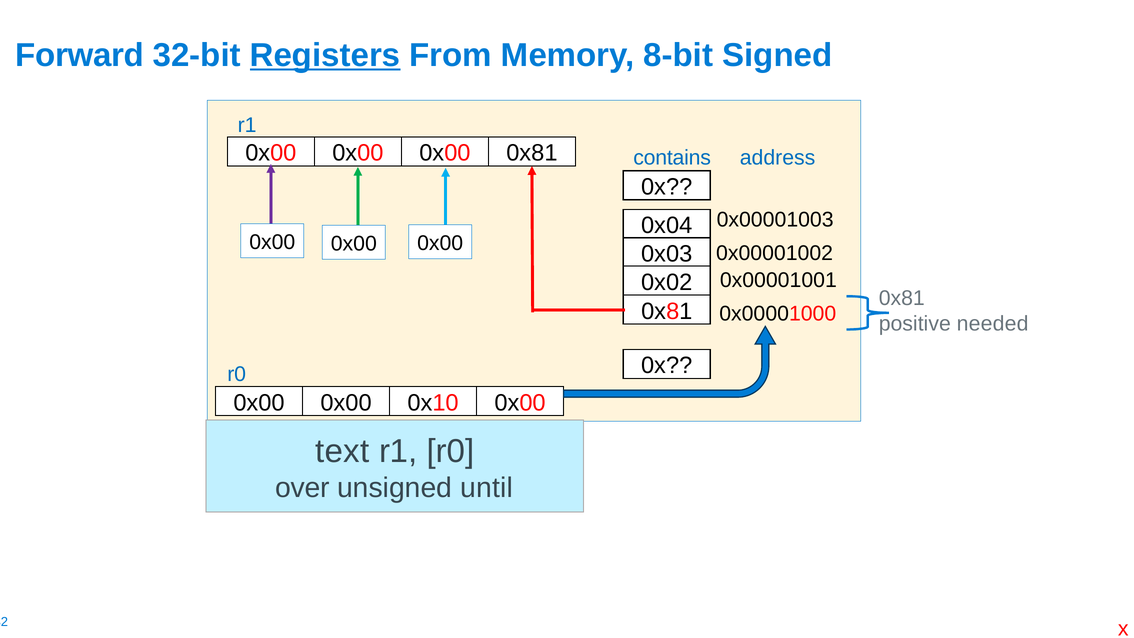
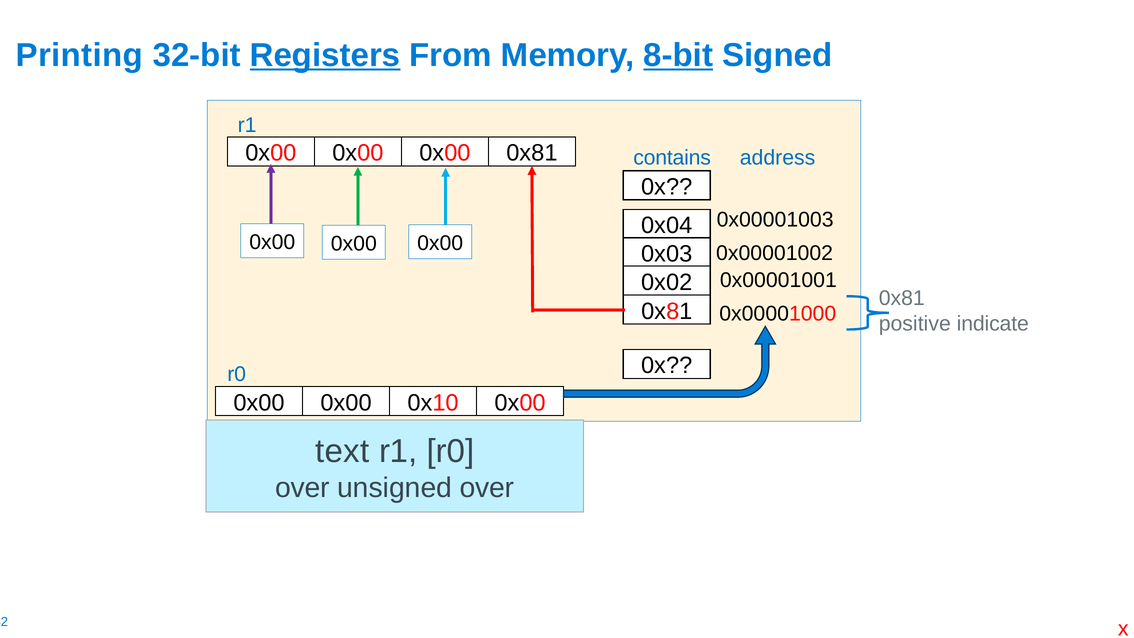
Forward: Forward -> Printing (79, 55)
8-bit underline: none -> present (678, 55)
needed: needed -> indicate (993, 323)
unsigned until: until -> over (487, 488)
